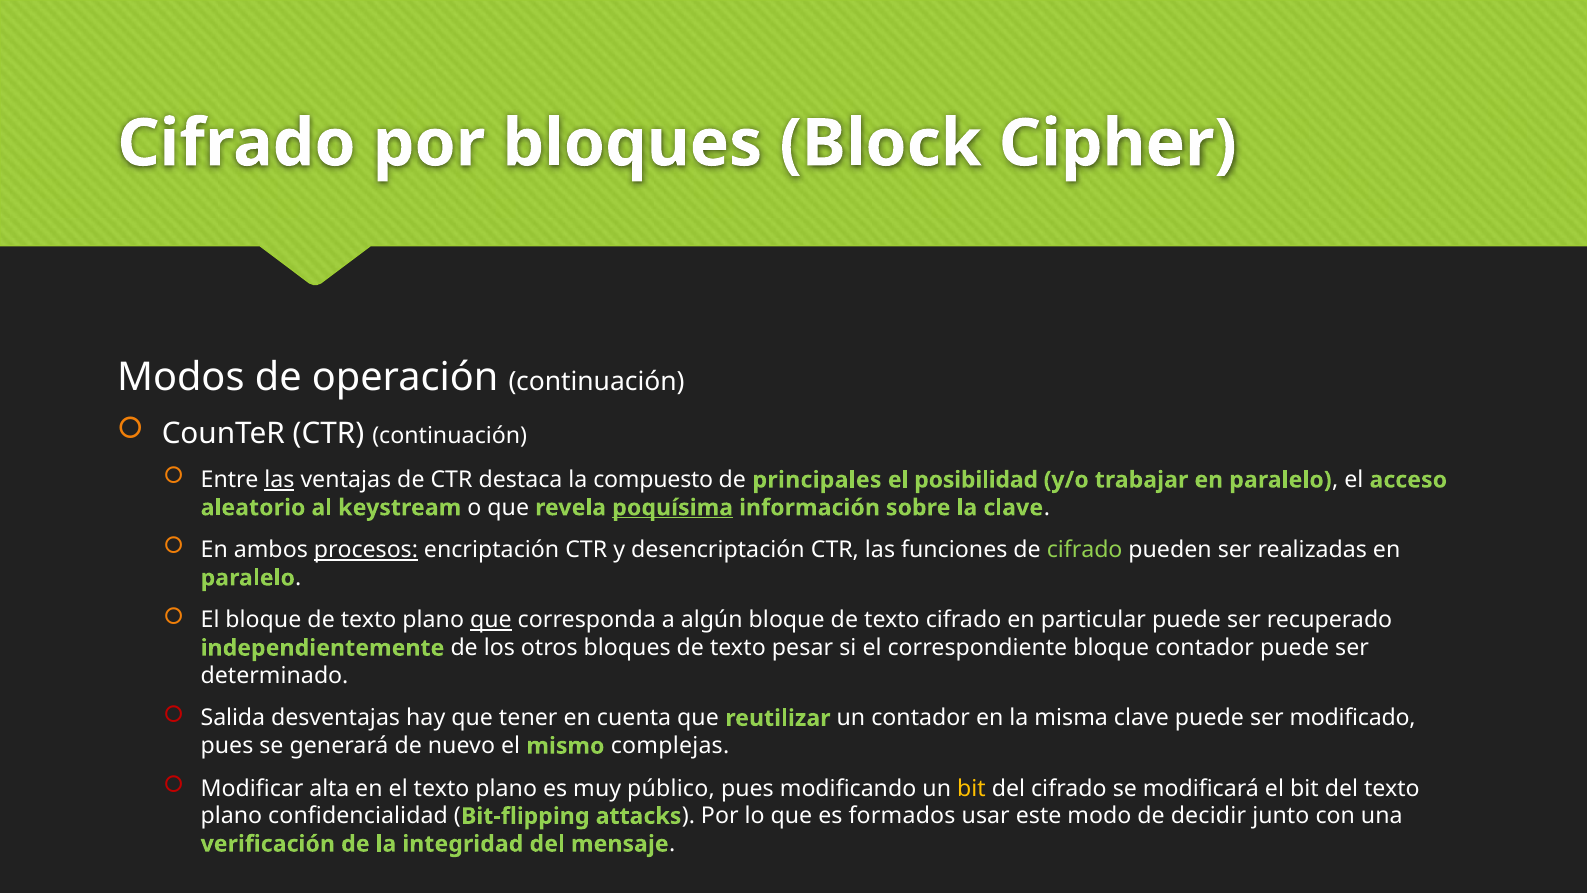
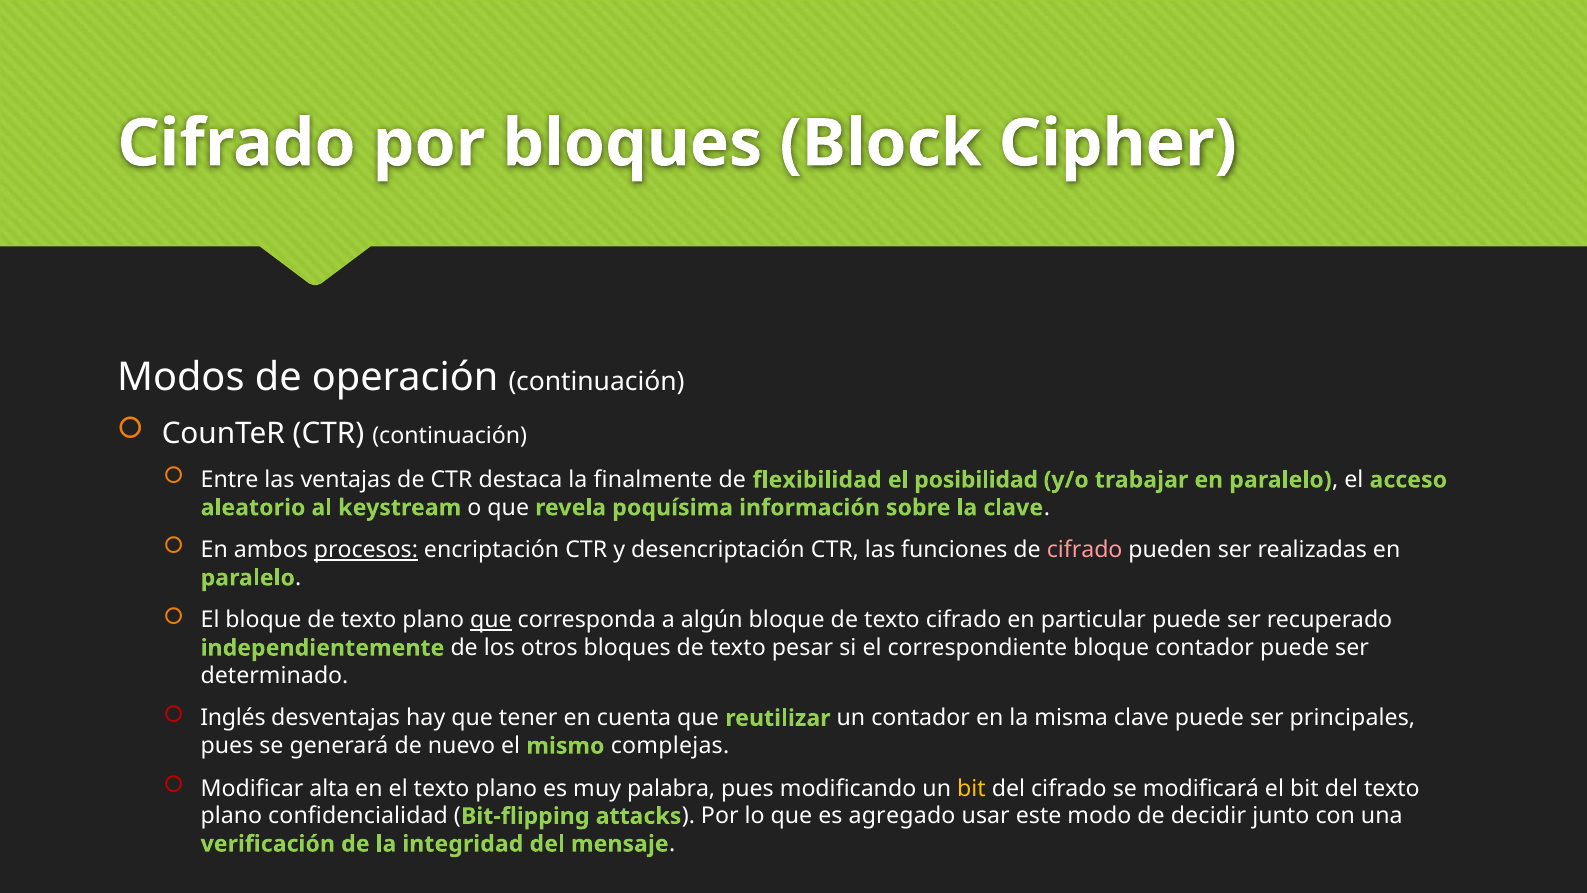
las underline: present -> none (279, 480)
compuesto: compuesto -> finalmente (653, 480)
principales: principales -> flexibilidad (817, 480)
poquísima underline: present -> none (673, 507)
cifrado colour: light green -> pink (1085, 550)
Salida: Salida -> Inglés (233, 718)
modificado: modificado -> principales (1352, 718)
público: público -> palabra (671, 788)
formados: formados -> agregado (902, 816)
